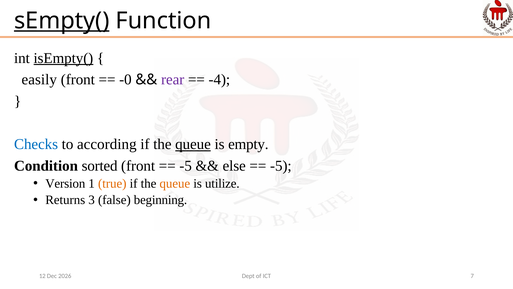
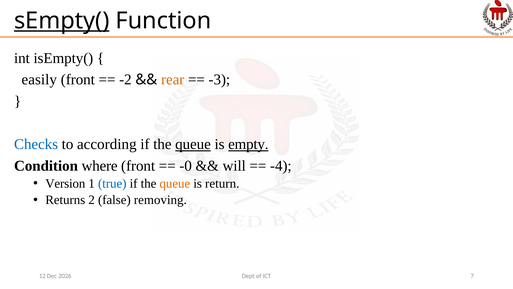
isEmpty( underline: present -> none (63, 58)
-0: -0 -> -2 (125, 80)
rear colour: purple -> orange (173, 80)
-4: -4 -> -3 (219, 80)
empty underline: none -> present (248, 144)
sorted: sorted -> where (100, 166)
-5: -5 -> -0 (186, 166)
else: else -> will (234, 166)
-5: -5 -> -4 (281, 166)
true colour: orange -> blue (112, 183)
utilize: utilize -> return (222, 183)
3: 3 -> 2 (92, 200)
beginning: beginning -> removing (160, 200)
